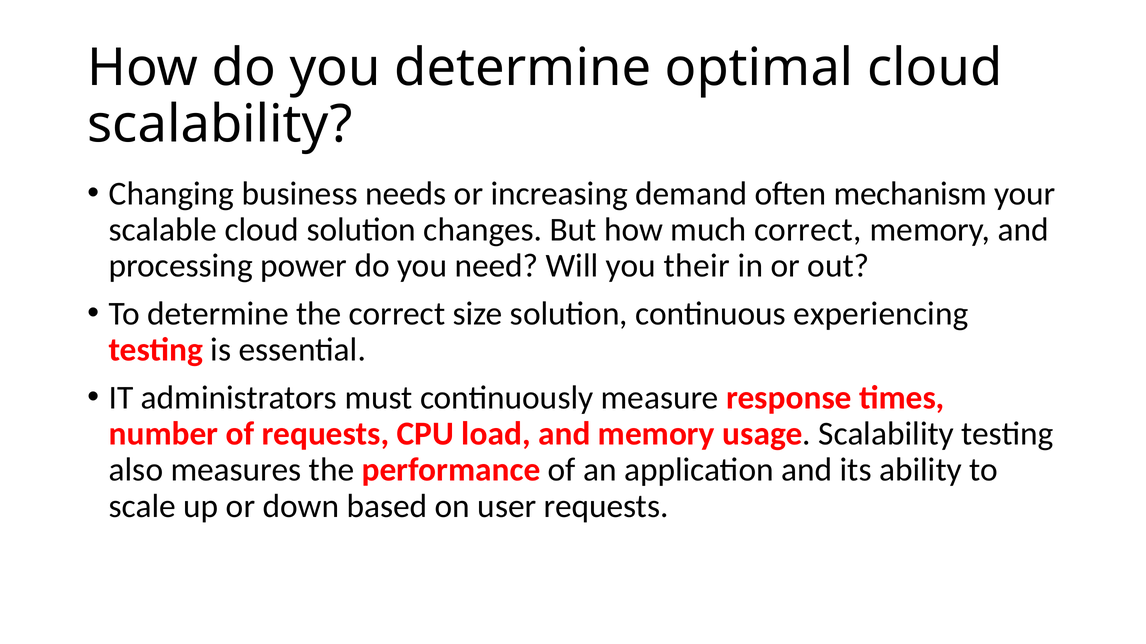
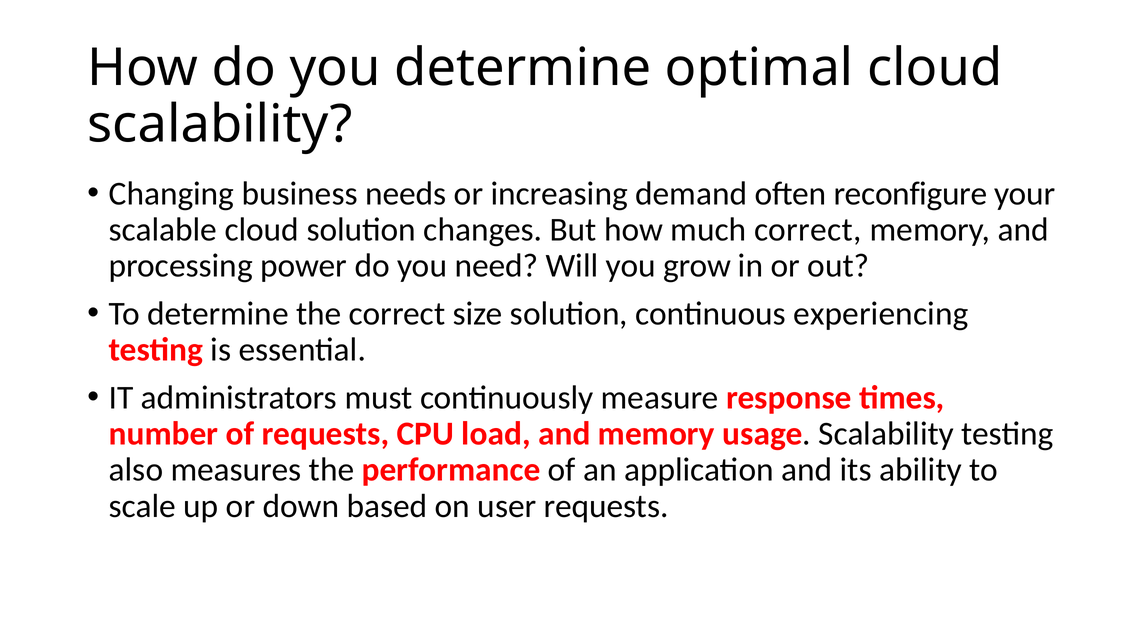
mechanism: mechanism -> reconfigure (910, 194)
their: their -> grow (697, 266)
